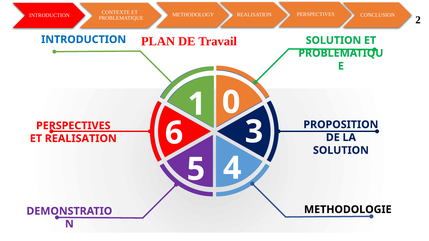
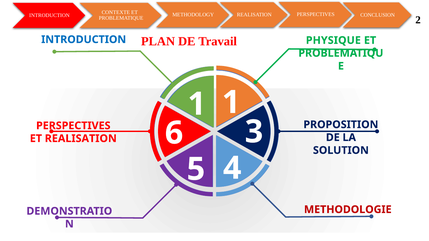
SOLUTION: SOLUTION -> PHYSIQUE (333, 40)
1 0: 0 -> 1 (231, 102)
METHODOLOGIE colour: black -> red (348, 210)
